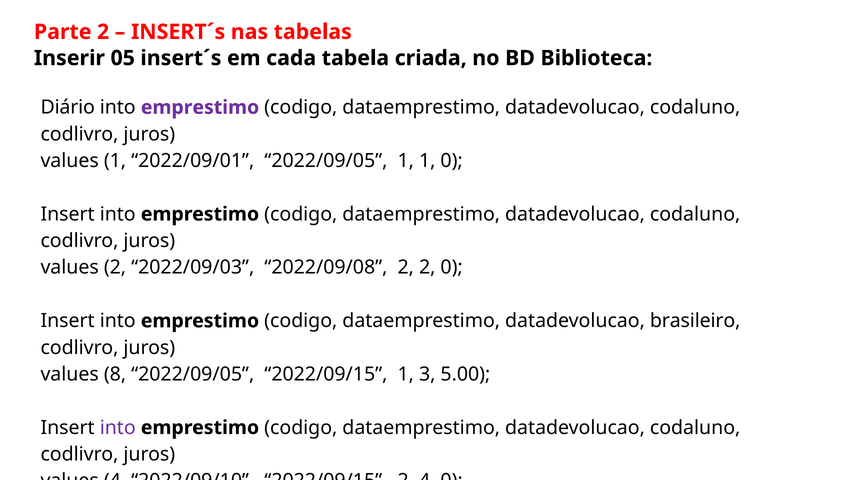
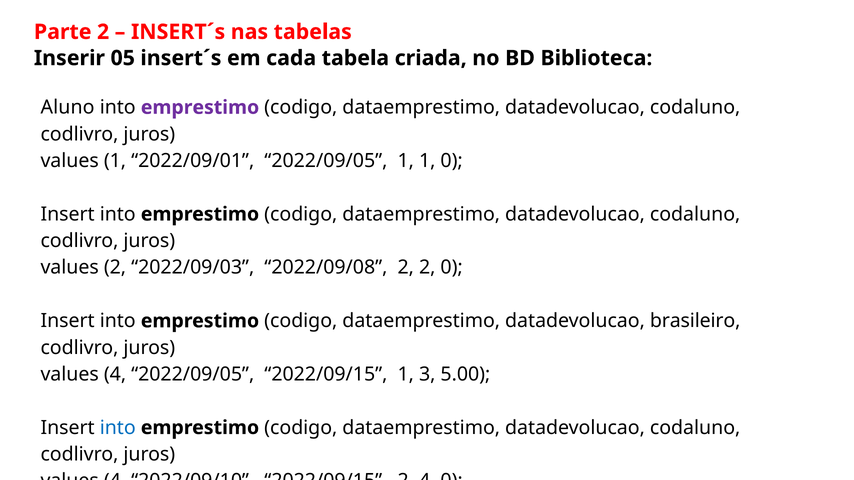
Diário: Diário -> Aluno (68, 107)
8: 8 -> 4 (115, 375)
into colour: purple -> blue (118, 428)
